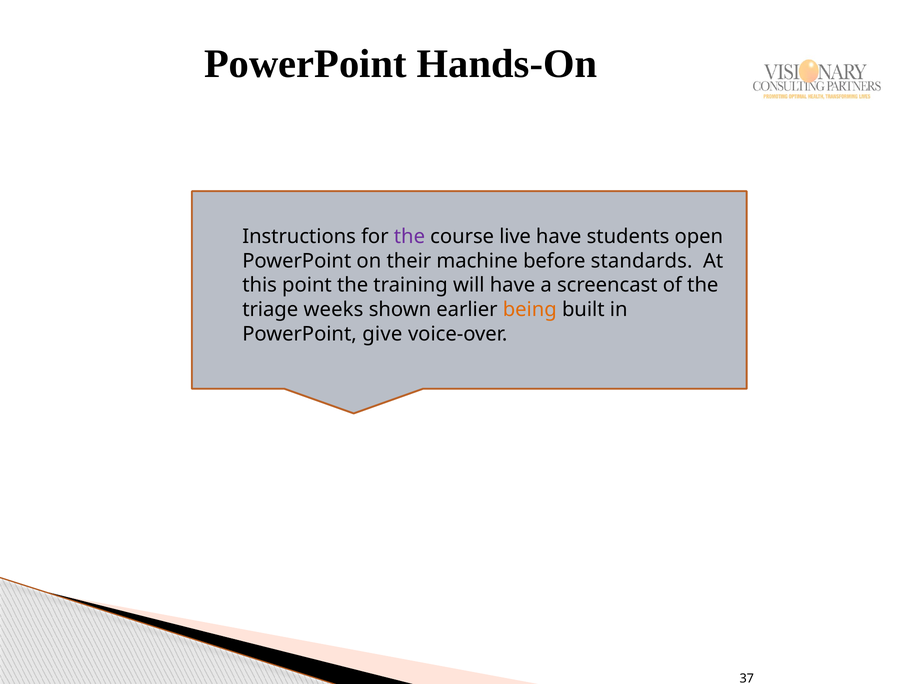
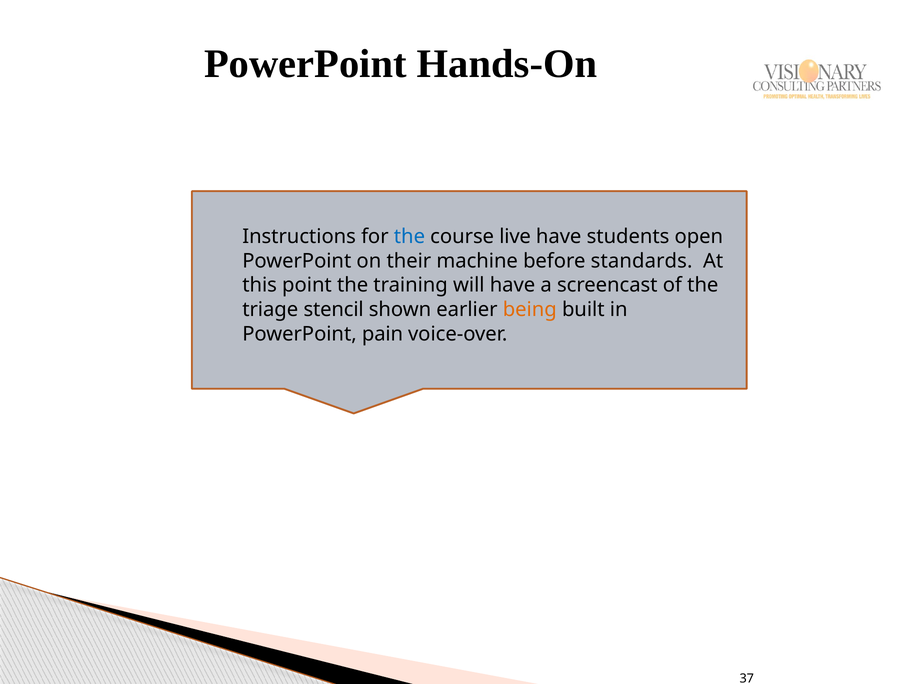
the colour: purple -> blue (409, 237)
weeks: weeks -> stencil (334, 310)
give: give -> pain (382, 334)
